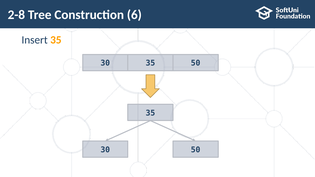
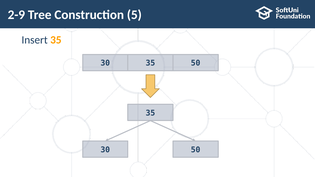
2-8: 2-8 -> 2-9 (16, 15)
6: 6 -> 5 (134, 15)
